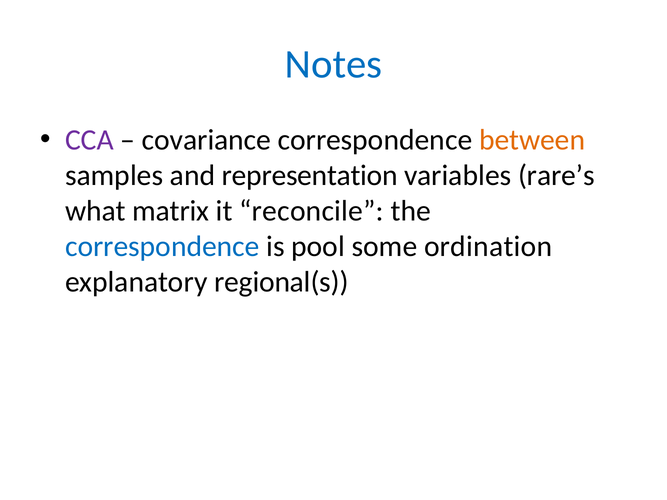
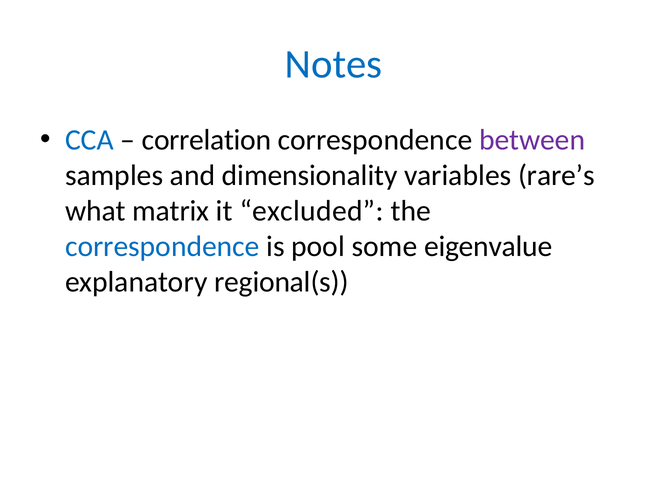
CCA colour: purple -> blue (89, 140)
covariance: covariance -> correlation (207, 140)
between colour: orange -> purple (532, 140)
representation: representation -> dimensionality (310, 176)
reconcile: reconcile -> excluded (312, 211)
ordination: ordination -> eigenvalue (488, 247)
